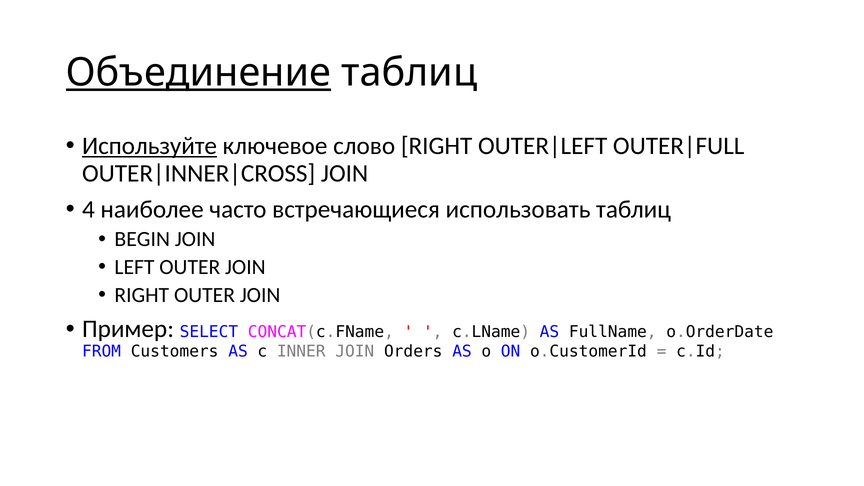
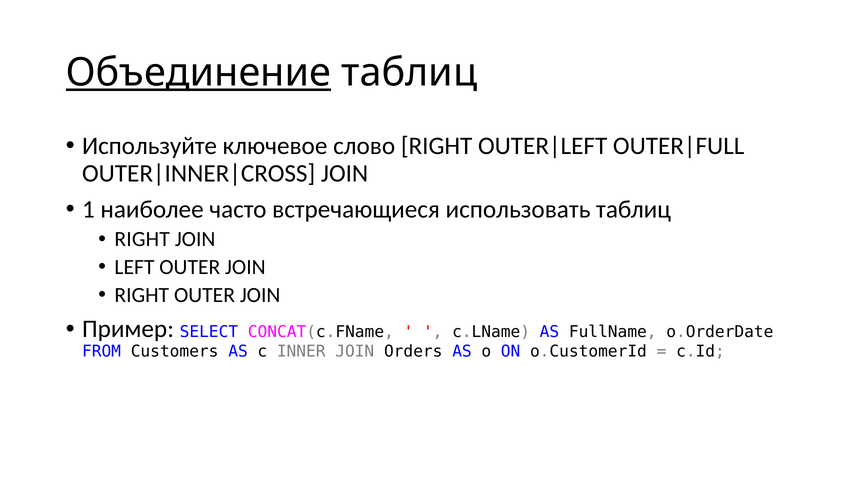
Используйте underline: present -> none (150, 146)
4: 4 -> 1 (88, 210)
BEGIN: BEGIN -> RIGHT (142, 239)
